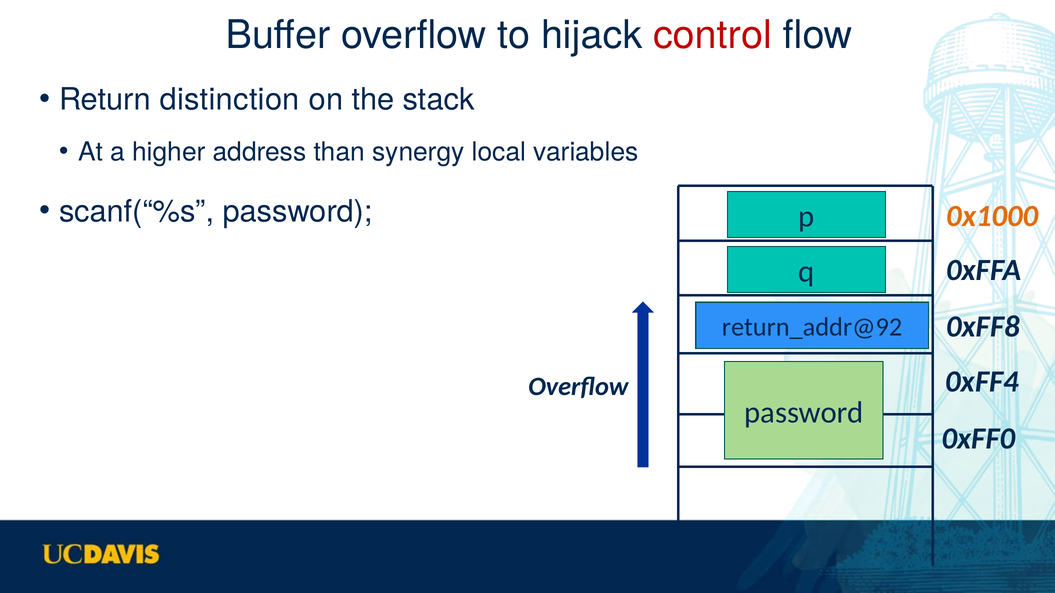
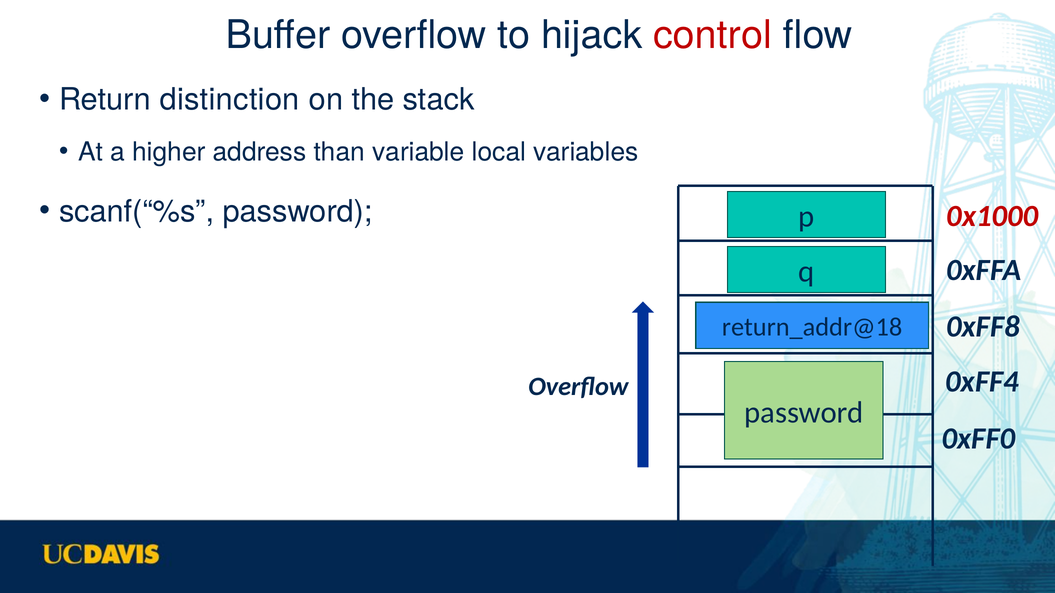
synergy: synergy -> variable (418, 152)
0x1000 colour: orange -> red (992, 216)
return_addr@92: return_addr@92 -> return_addr@18 (812, 327)
